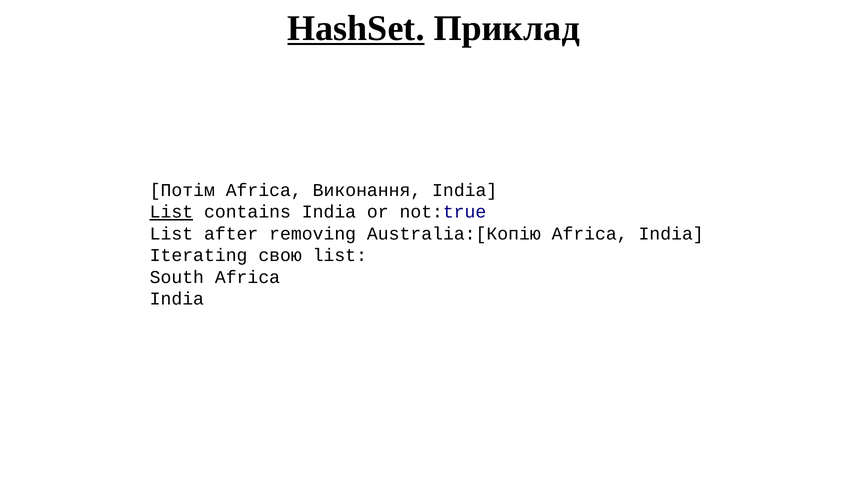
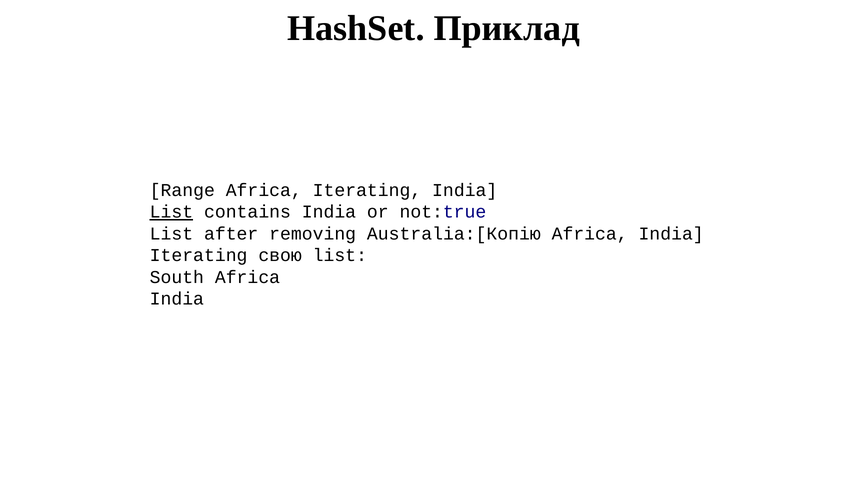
HashSet underline: present -> none (356, 28)
Потім: Потім -> Range (182, 190)
Africa Виконання: Виконання -> Iterating (367, 190)
